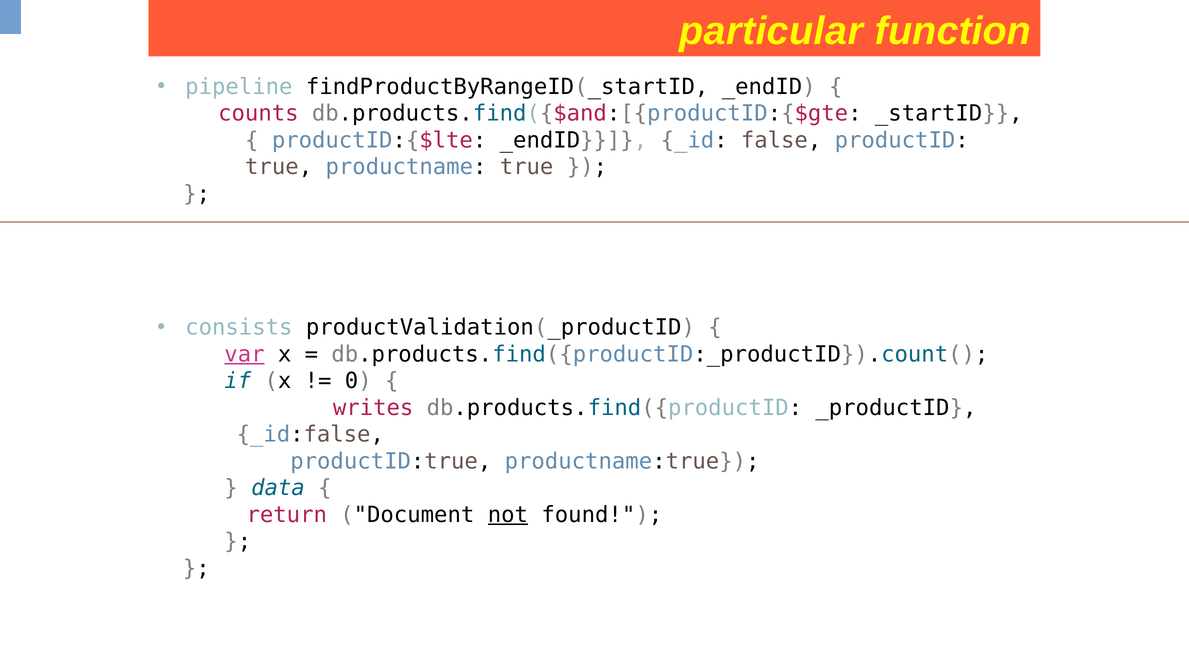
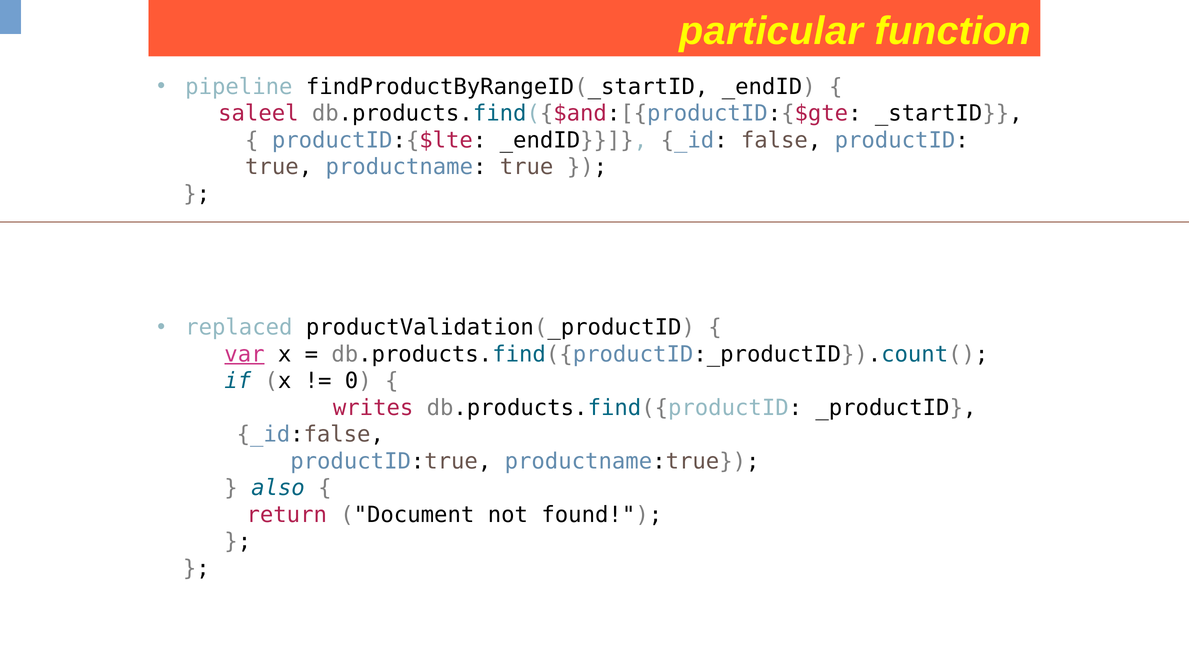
counts: counts -> saleel (258, 113)
consists: consists -> replaced (239, 327)
data: data -> also (278, 488)
not underline: present -> none (508, 515)
